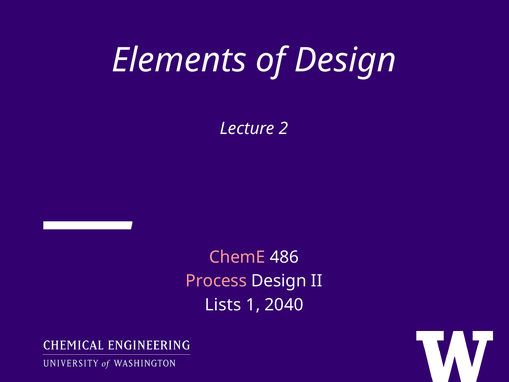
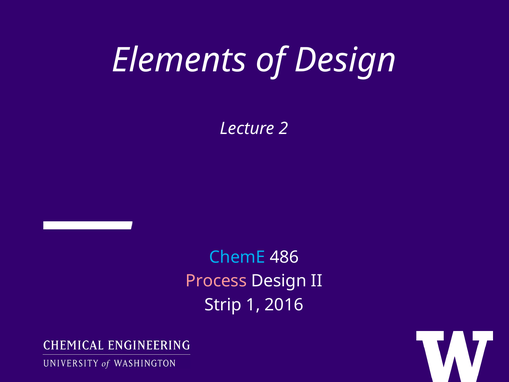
ChemE colour: pink -> light blue (237, 257)
Lists: Lists -> Strip (223, 305)
2040: 2040 -> 2016 (284, 305)
